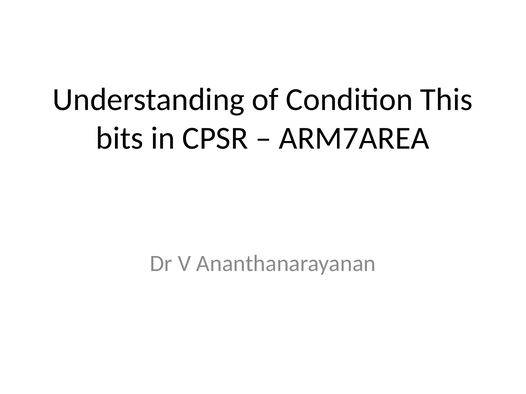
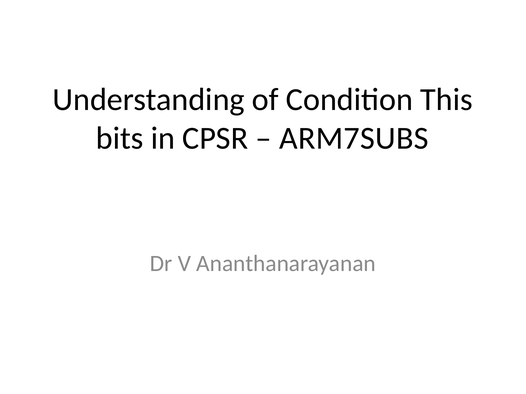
ARM7AREA: ARM7AREA -> ARM7SUBS (354, 138)
